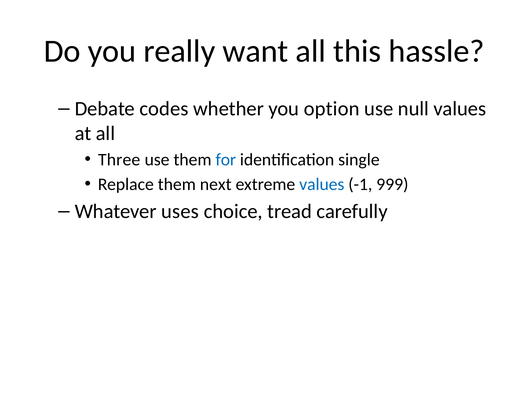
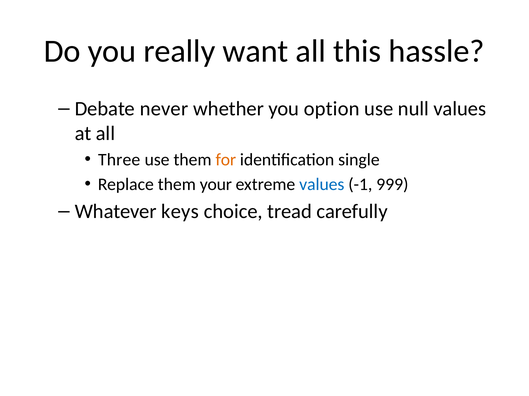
codes: codes -> never (164, 109)
for colour: blue -> orange (226, 160)
next: next -> your (216, 185)
uses: uses -> keys (180, 212)
